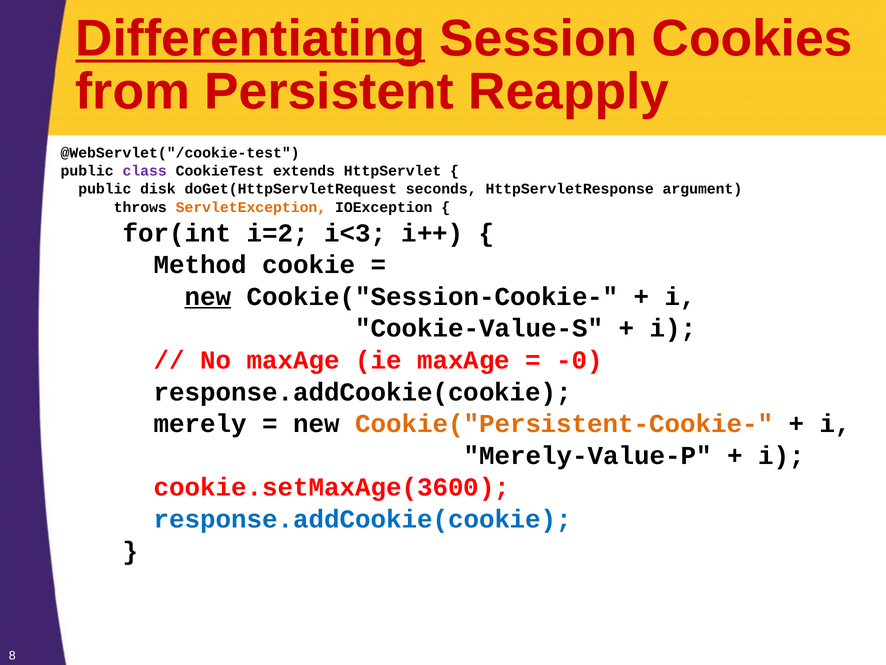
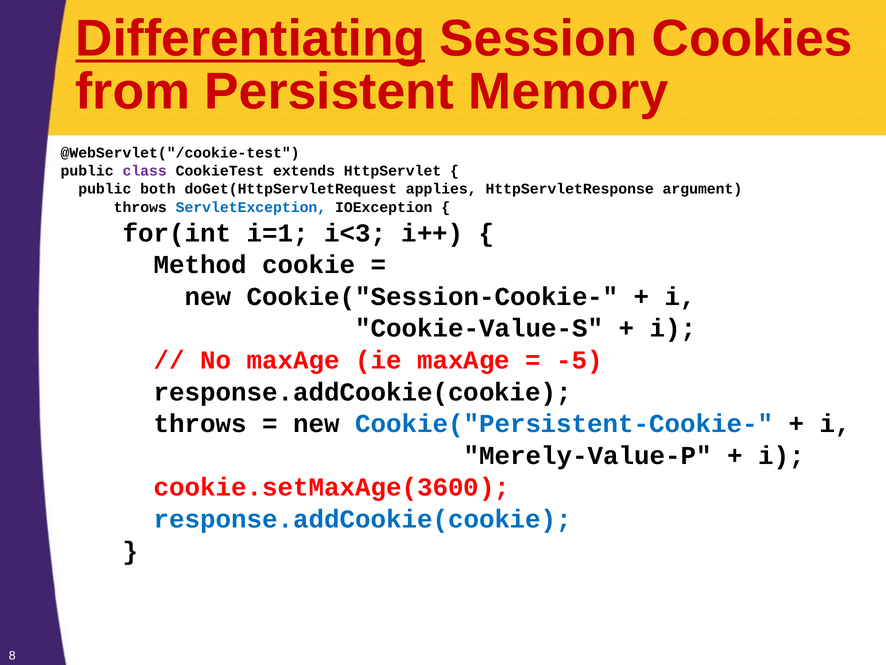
Reapply: Reapply -> Memory (569, 92)
disk: disk -> both (158, 189)
seconds: seconds -> applies (441, 189)
ServletException colour: orange -> blue (251, 207)
i=2: i=2 -> i=1 (278, 233)
new underline: present -> none (208, 296)
-0: -0 -> -5 (580, 360)
merely: merely -> throws (200, 424)
Cookie("Persistent-Cookie- colour: orange -> blue (564, 424)
